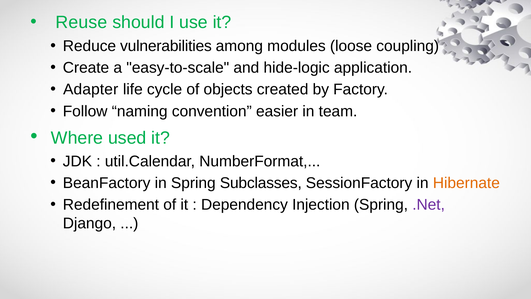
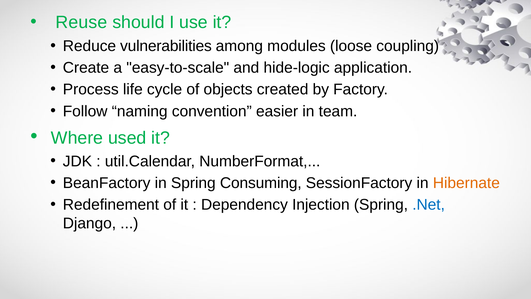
Adapter: Adapter -> Process (91, 89)
Subclasses: Subclasses -> Consuming (261, 183)
.Net colour: purple -> blue (429, 205)
